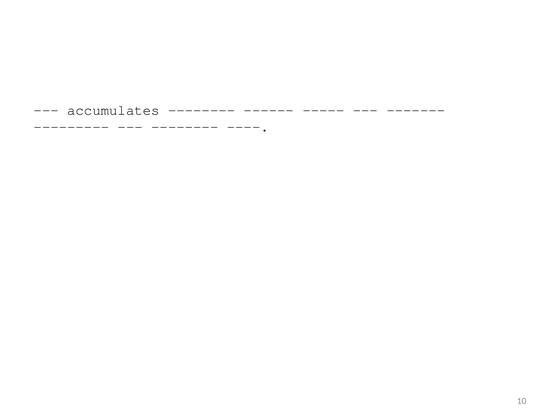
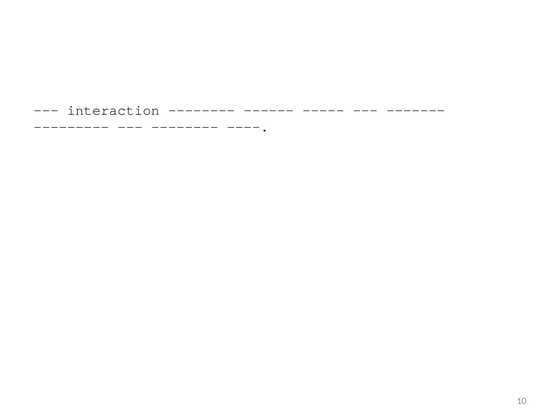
accumulates: accumulates -> interaction (113, 110)
